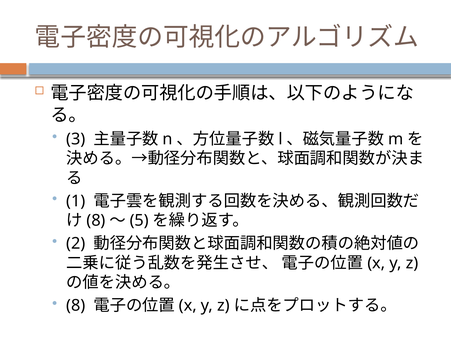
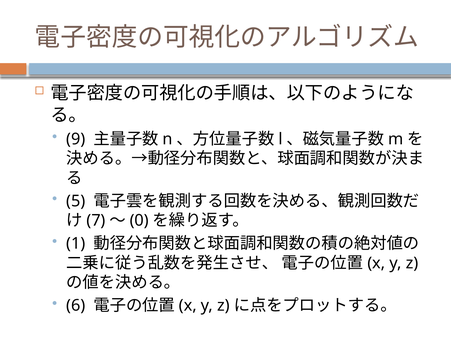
3: 3 -> 9 (76, 139)
1: 1 -> 5 (76, 201)
8: 8 -> 7 (96, 221)
5: 5 -> 0 (139, 221)
2: 2 -> 1 (76, 244)
8: 8 -> 6 (76, 306)
